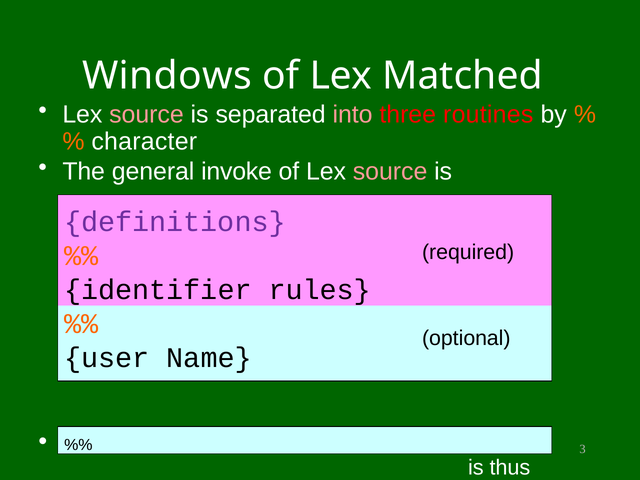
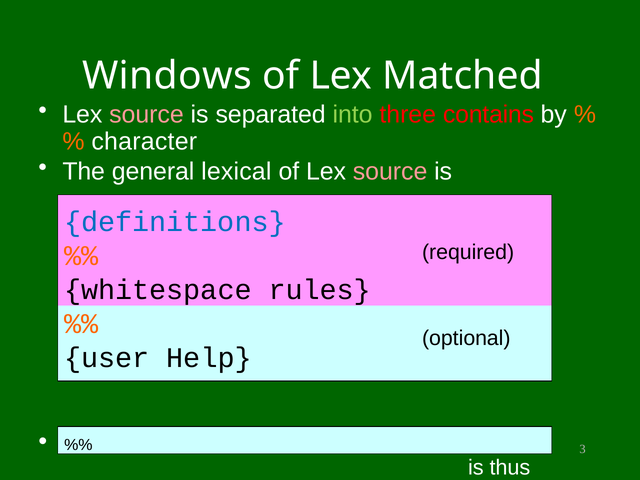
into colour: pink -> light green (353, 115)
routines: routines -> contains (488, 115)
invoke: invoke -> lexical (236, 172)
definitions colour: purple -> blue (175, 222)
identifier: identifier -> whitespace (158, 290)
Name: Name -> Help (209, 358)
